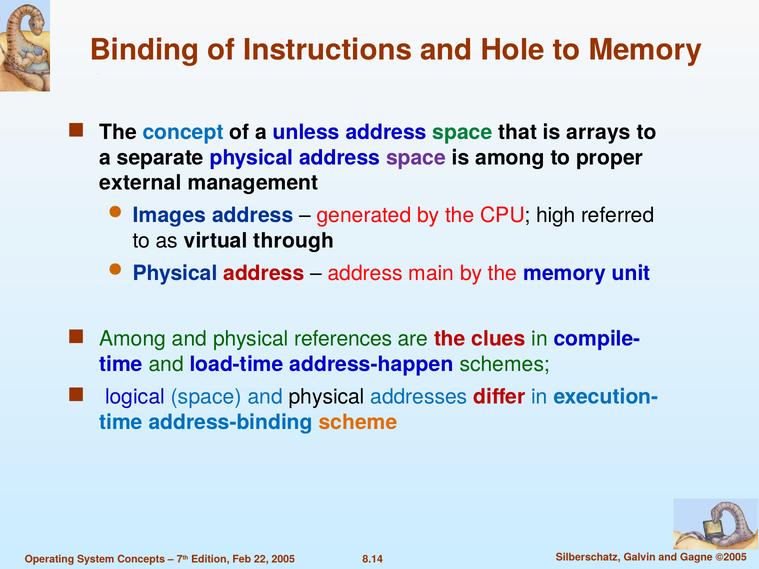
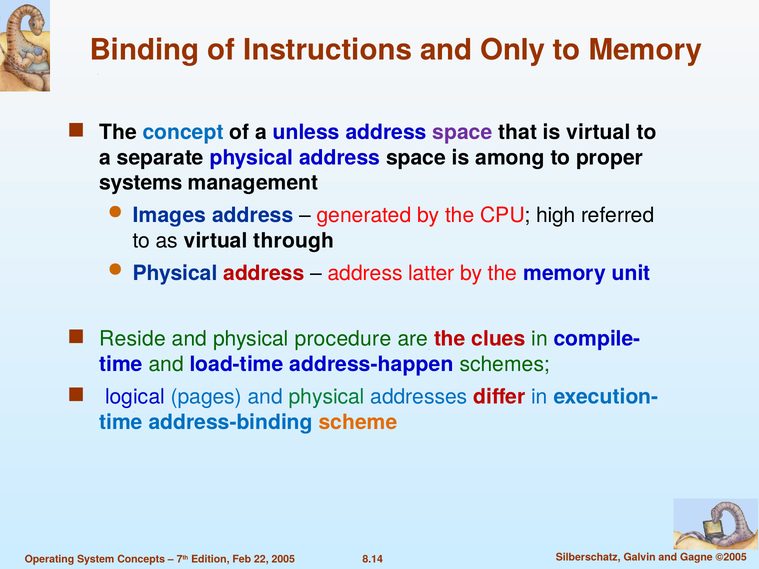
Hole: Hole -> Only (513, 50)
space colour: green -> purple (462, 132)
is arrays: arrays -> virtual (599, 132)
space colour: purple -> black (416, 158)
external: external -> systems (141, 183)
main: main -> latter (431, 274)
Among: Among -> Reside (133, 339)
references: references -> procedure (343, 339)
logical space: space -> pages (206, 397)
physical colour: black -> green (327, 397)
